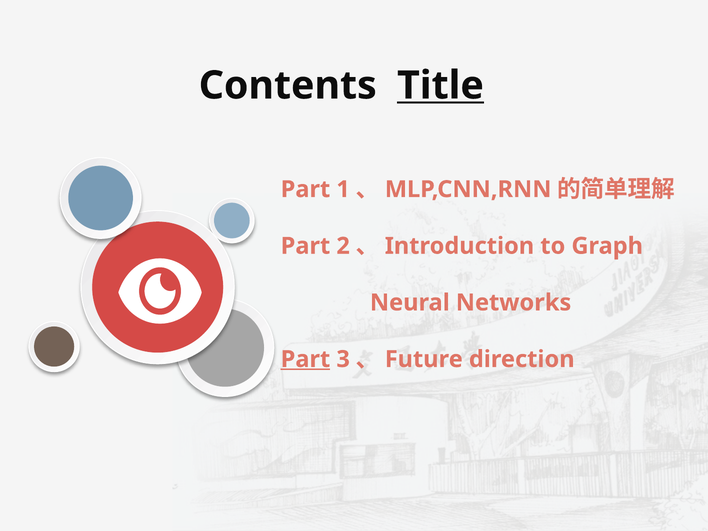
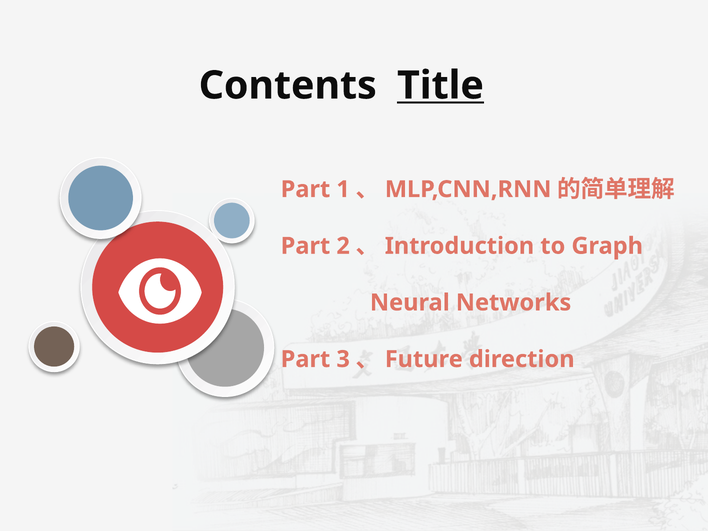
Part underline: present -> none (305, 359)
